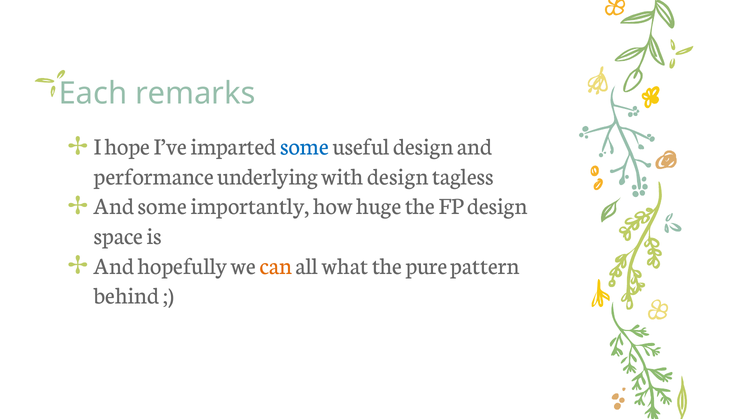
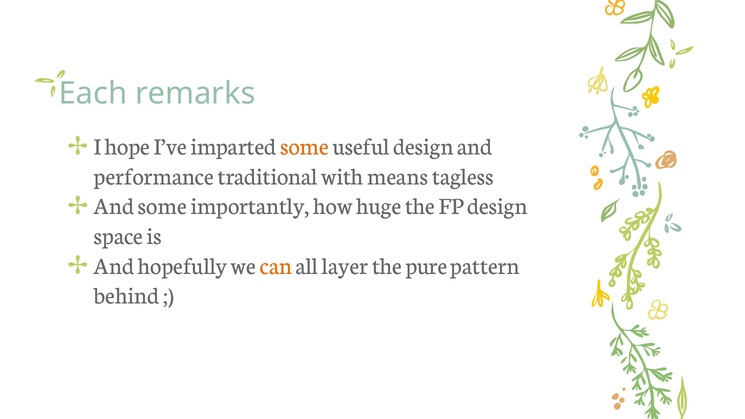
some colour: blue -> orange (304, 147)
underlying: underlying -> traditional (268, 176)
with design: design -> means (398, 176)
what: what -> layer (345, 266)
